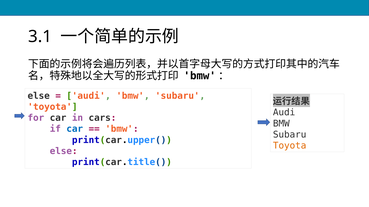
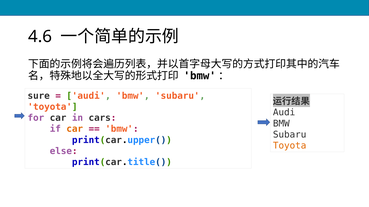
3.1: 3.1 -> 4.6 (40, 37)
else: else -> sure (39, 96)
car colour: blue -> orange (75, 129)
